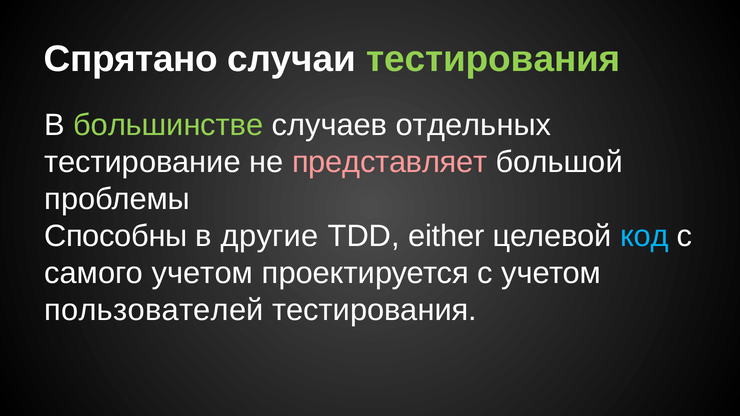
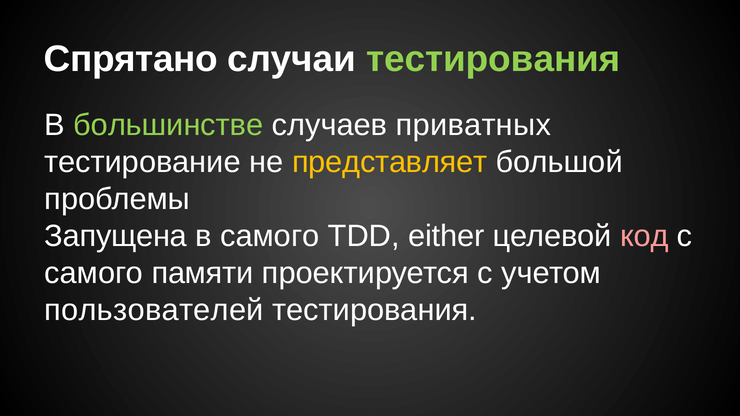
отдельных: отдельных -> приватных (473, 125)
представляет colour: pink -> yellow (390, 162)
Способны: Способны -> Запущена (116, 236)
в другие: другие -> самого (270, 236)
код colour: light blue -> pink (644, 236)
самого учетом: учетом -> памяти (202, 273)
